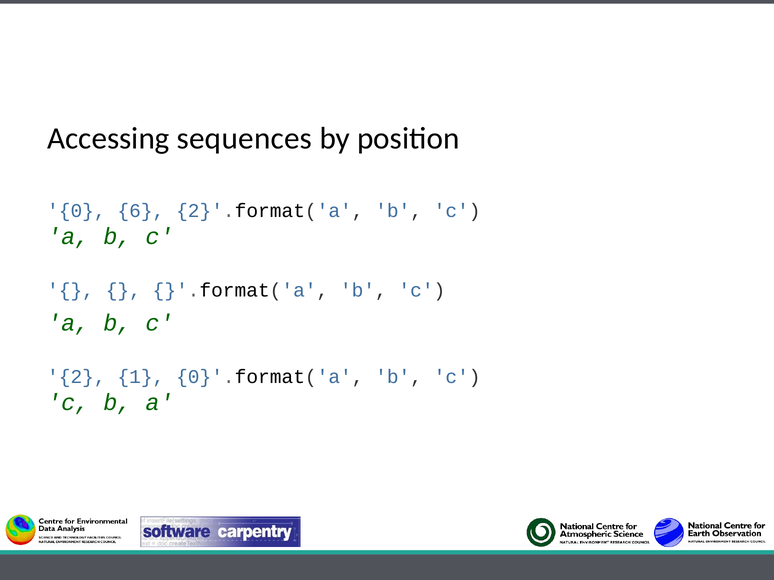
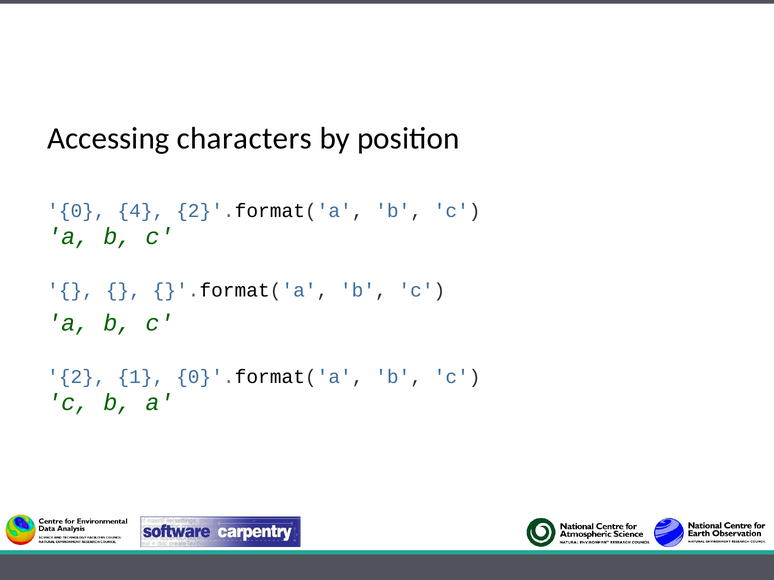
sequences: sequences -> characters (244, 139)
6: 6 -> 4 (141, 211)
